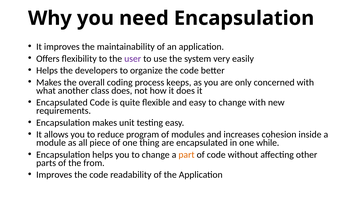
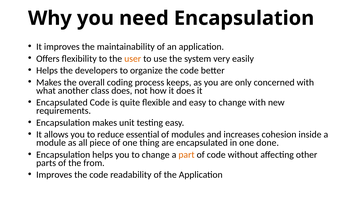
user colour: purple -> orange (133, 59)
program: program -> essential (143, 135)
while: while -> done (268, 143)
